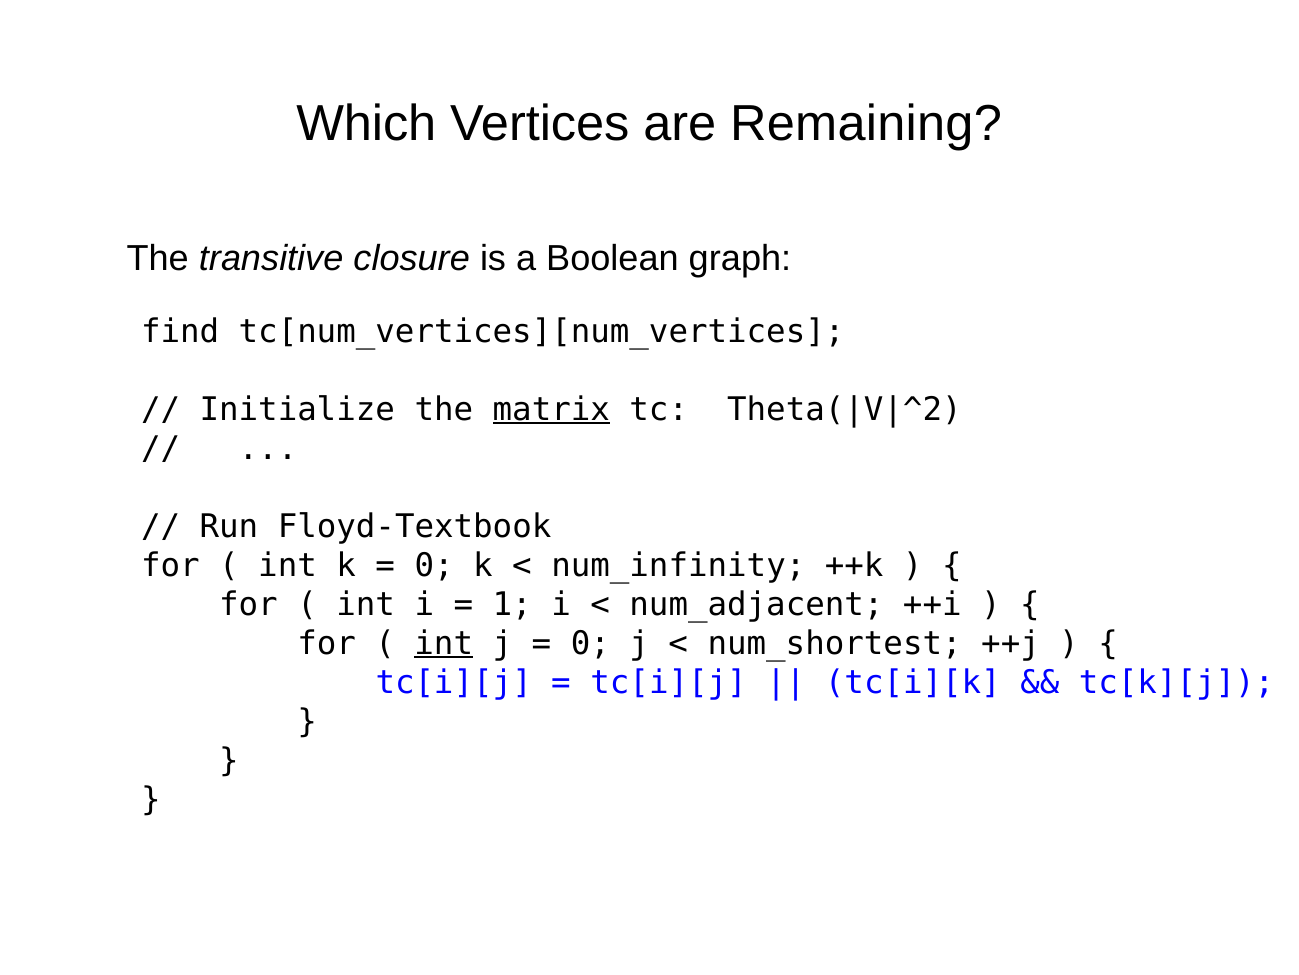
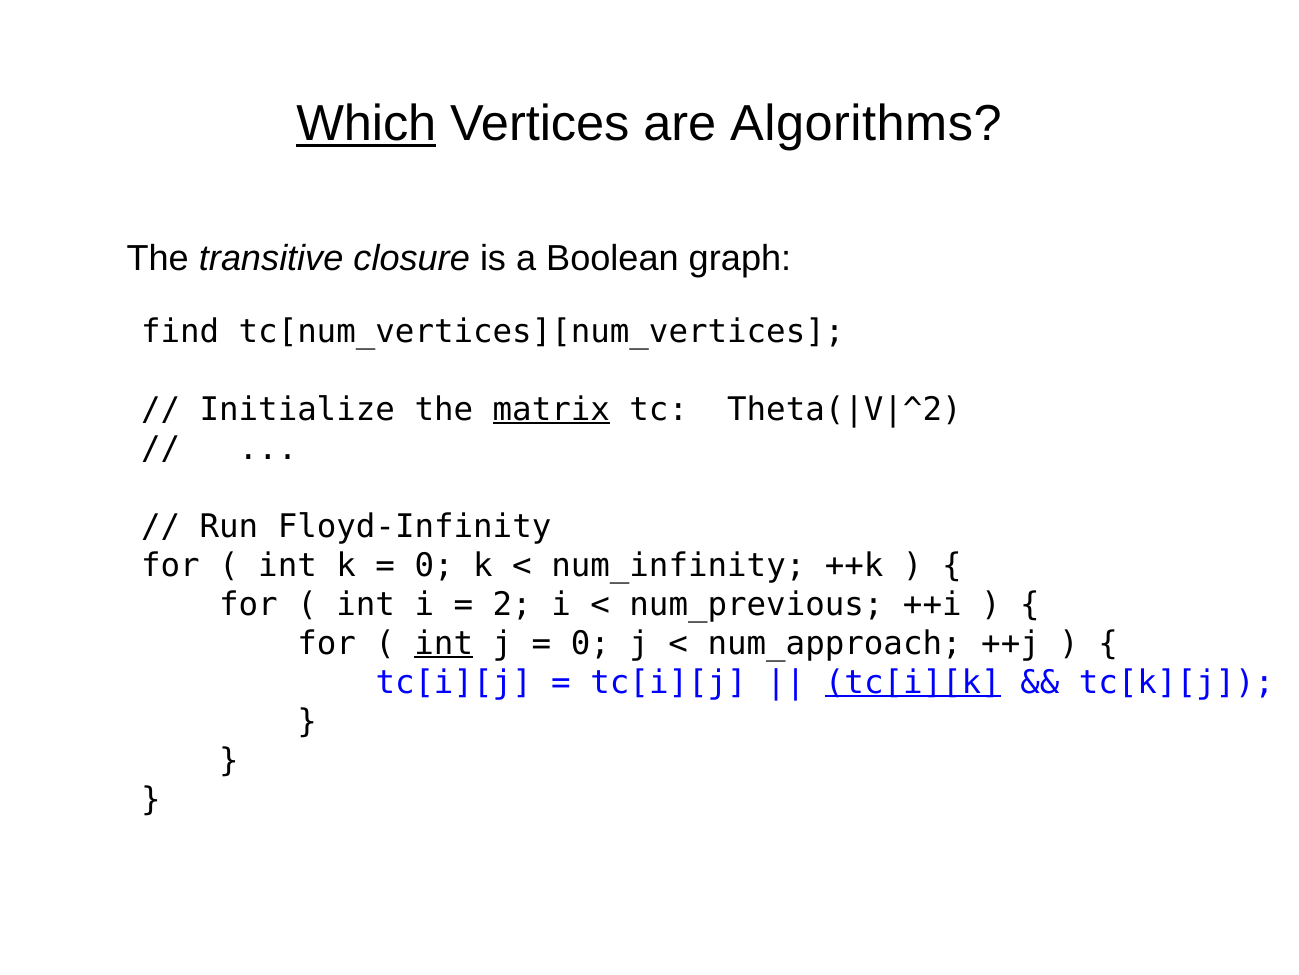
Which underline: none -> present (366, 124)
Remaining: Remaining -> Algorithms (866, 124)
Floyd-Textbook: Floyd-Textbook -> Floyd-Infinity (415, 526)
1: 1 -> 2 (512, 604)
num_adjacent: num_adjacent -> num_previous (756, 604)
num_shortest: num_shortest -> num_approach (835, 643)
tc[i][k underline: none -> present (913, 682)
